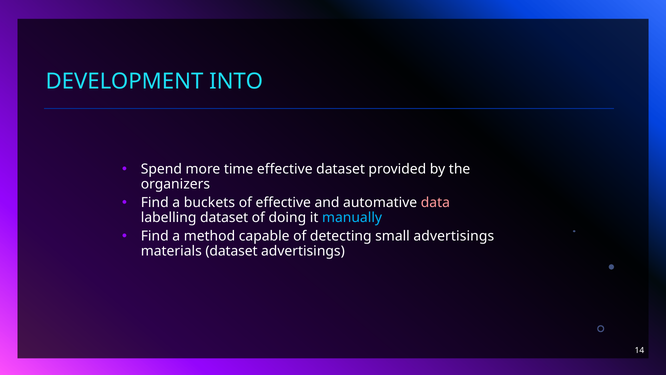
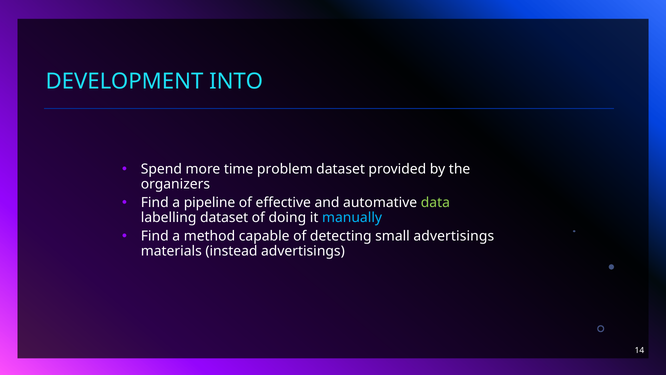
time effective: effective -> problem (285, 169)
buckets: buckets -> pipeline (210, 203)
data colour: pink -> light green (435, 203)
materials dataset: dataset -> instead (231, 251)
